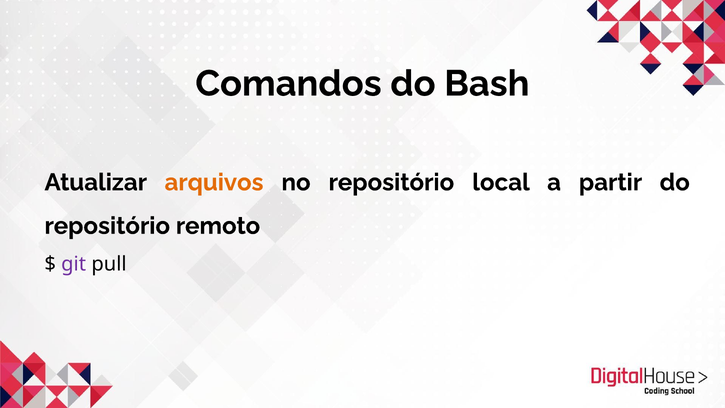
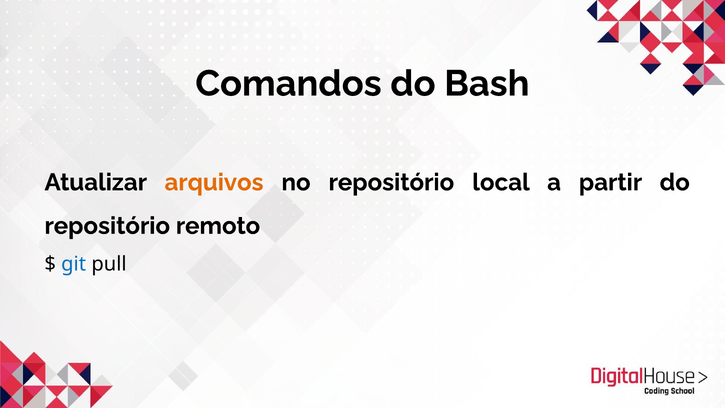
git colour: purple -> blue (74, 264)
